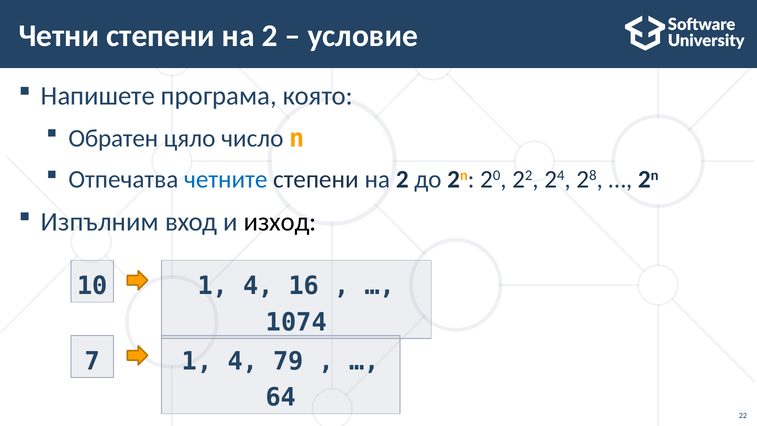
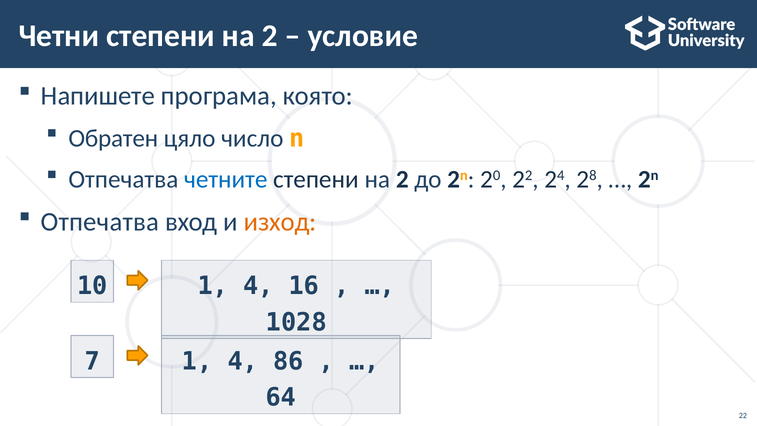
Изпълним: Изпълним -> Отпечатва (100, 222)
изход colour: black -> orange (280, 222)
1074: 1074 -> 1028 (296, 322)
79: 79 -> 86 (288, 361)
